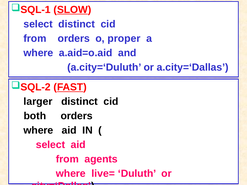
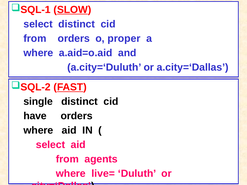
larger: larger -> single (38, 102)
both: both -> have (35, 116)
